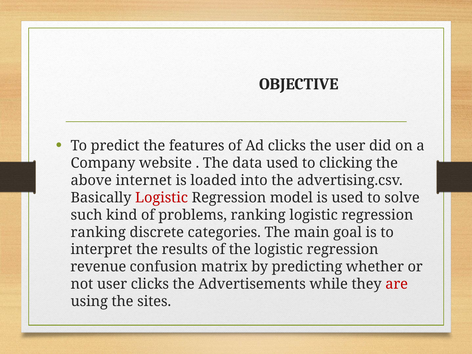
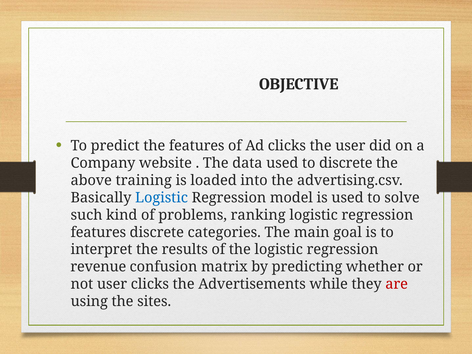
to clicking: clicking -> discrete (346, 163)
internet: internet -> training (144, 180)
Logistic colour: red -> blue (162, 198)
ranking: ranking -> features (98, 232)
